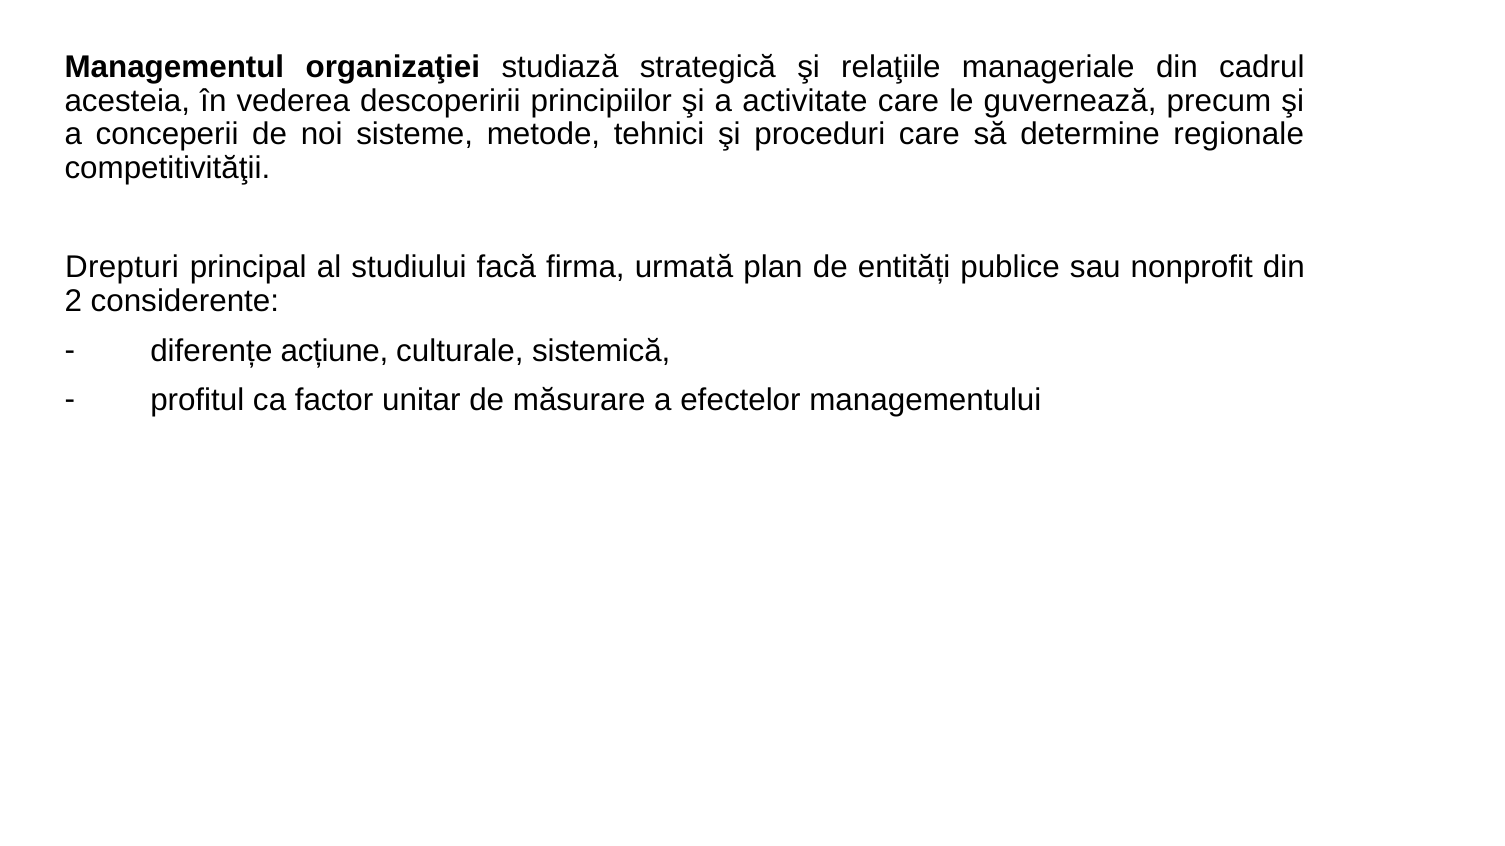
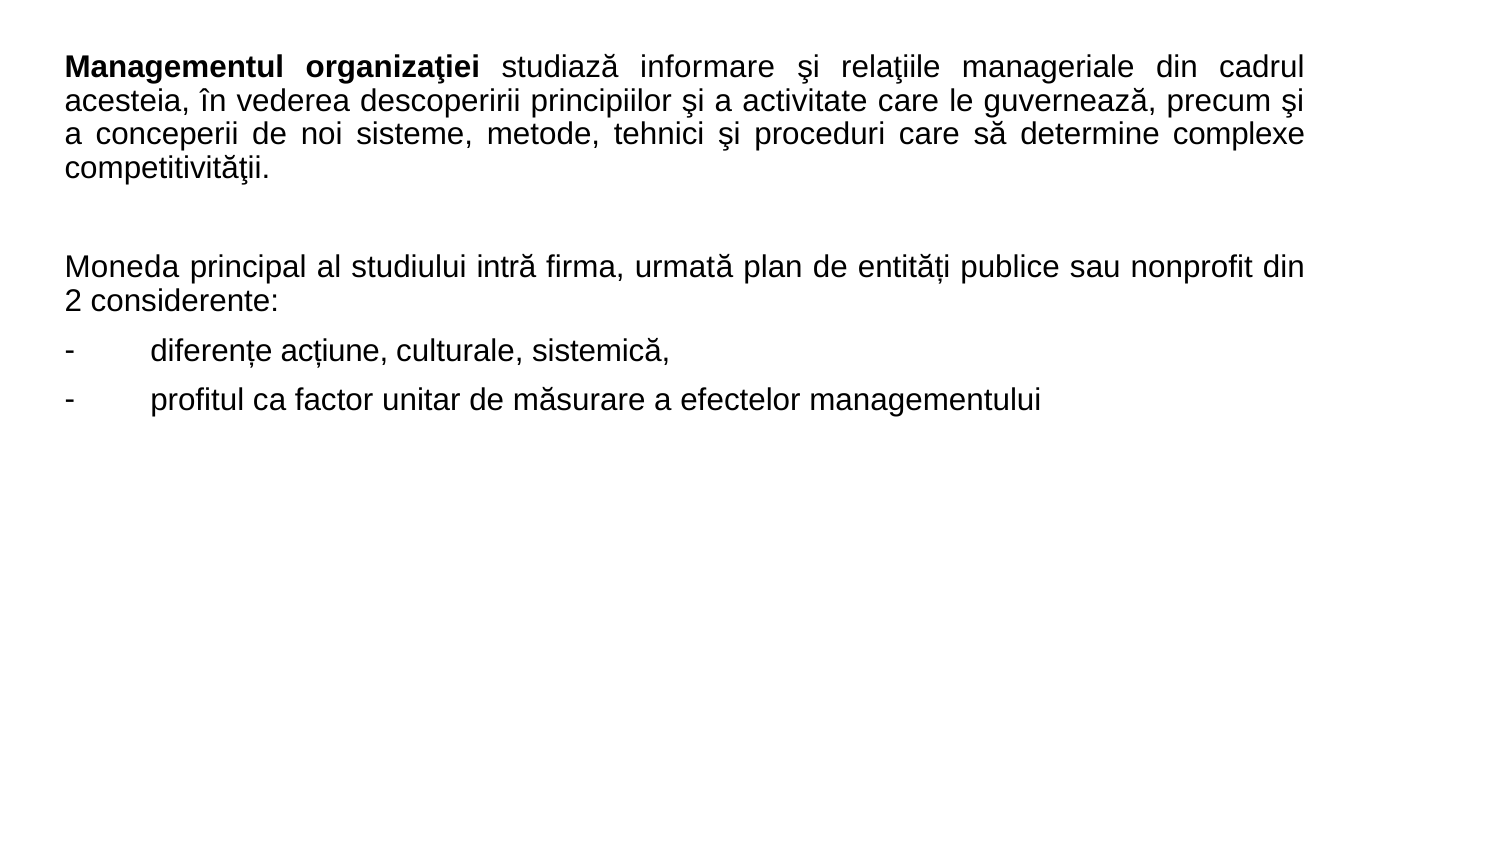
strategică: strategică -> informare (708, 67)
regionale: regionale -> complexe (1239, 135)
Drepturi: Drepturi -> Moneda (122, 268)
facă: facă -> intră (506, 268)
